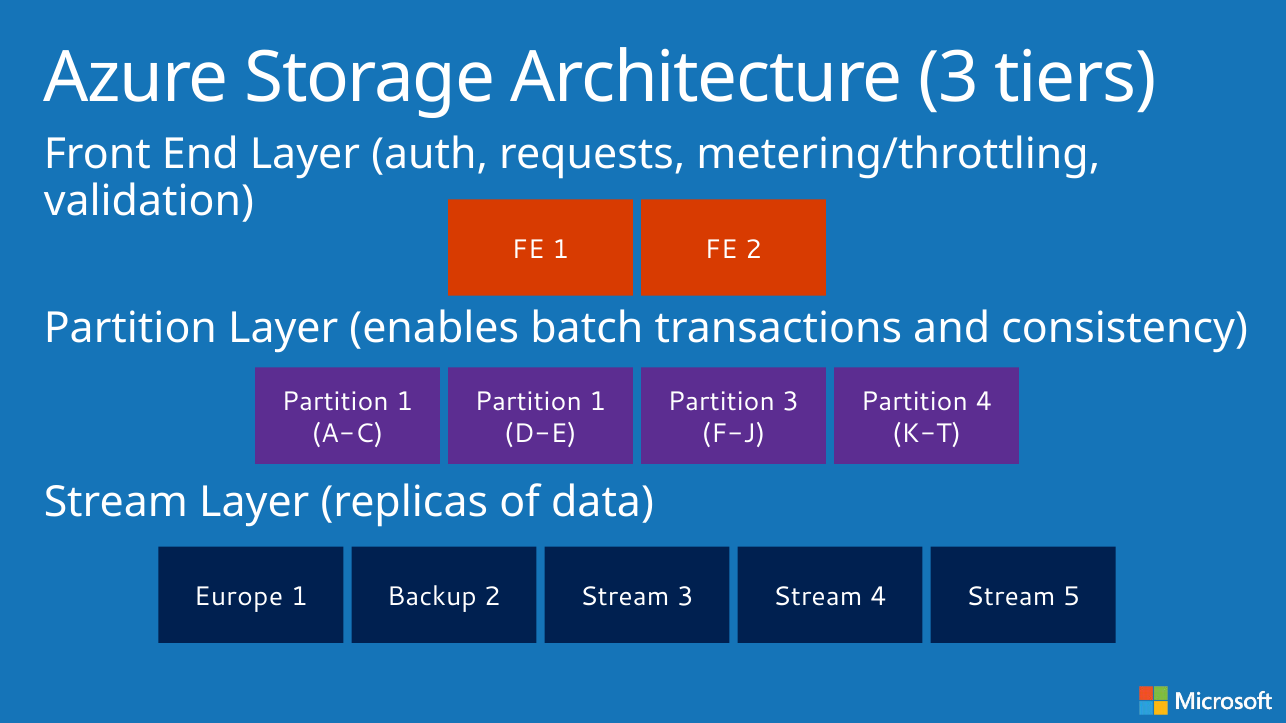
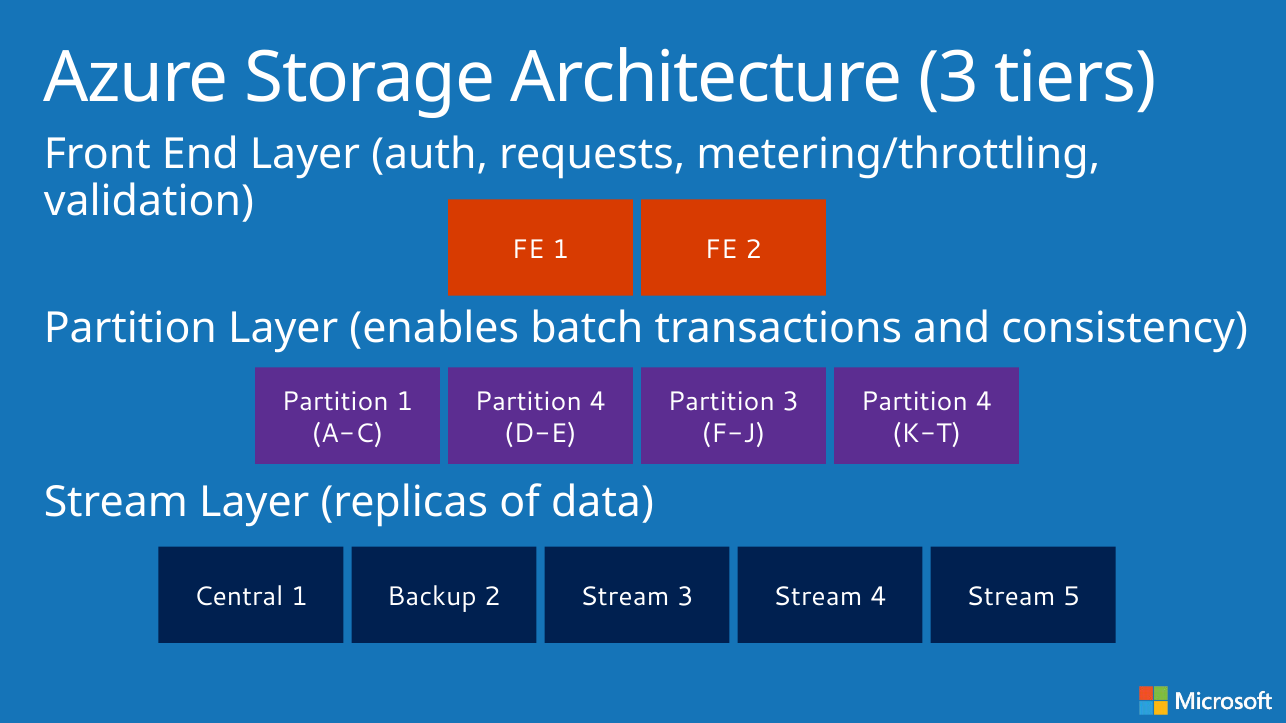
1: 1 -> 4 (598, 402)
Europe: Europe -> Central (239, 597)
